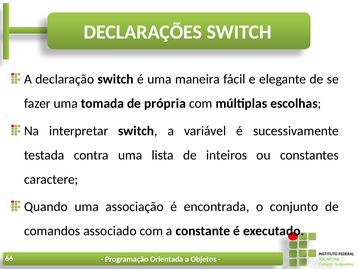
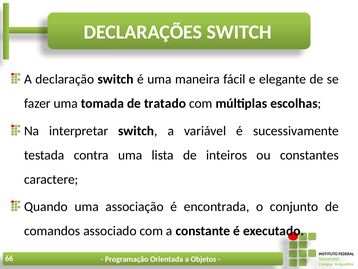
própria: própria -> tratado (165, 103)
